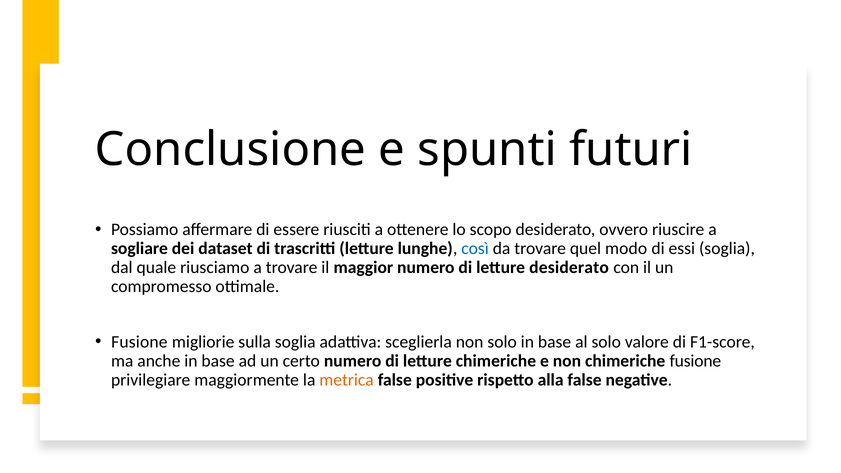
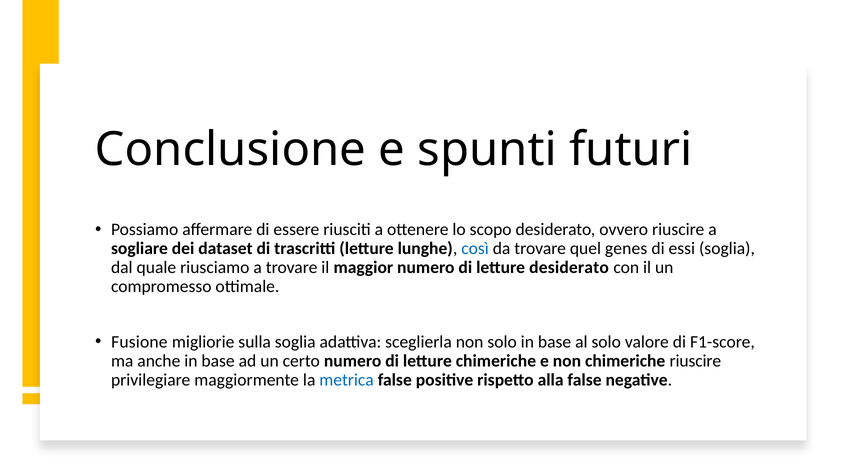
modo: modo -> genes (626, 249)
chimeriche fusione: fusione -> riuscire (695, 361)
metrica colour: orange -> blue (347, 380)
